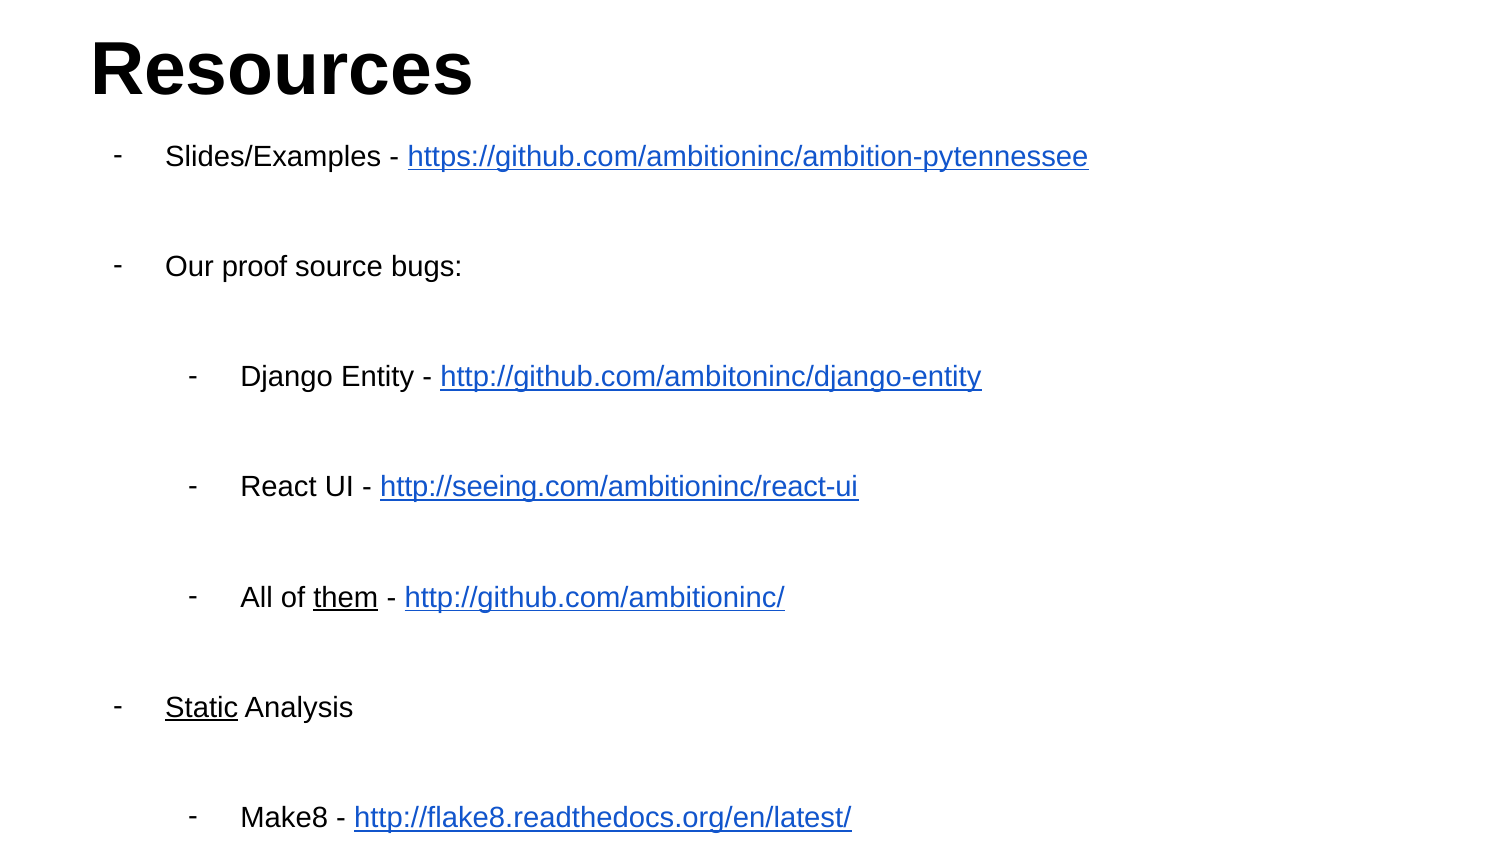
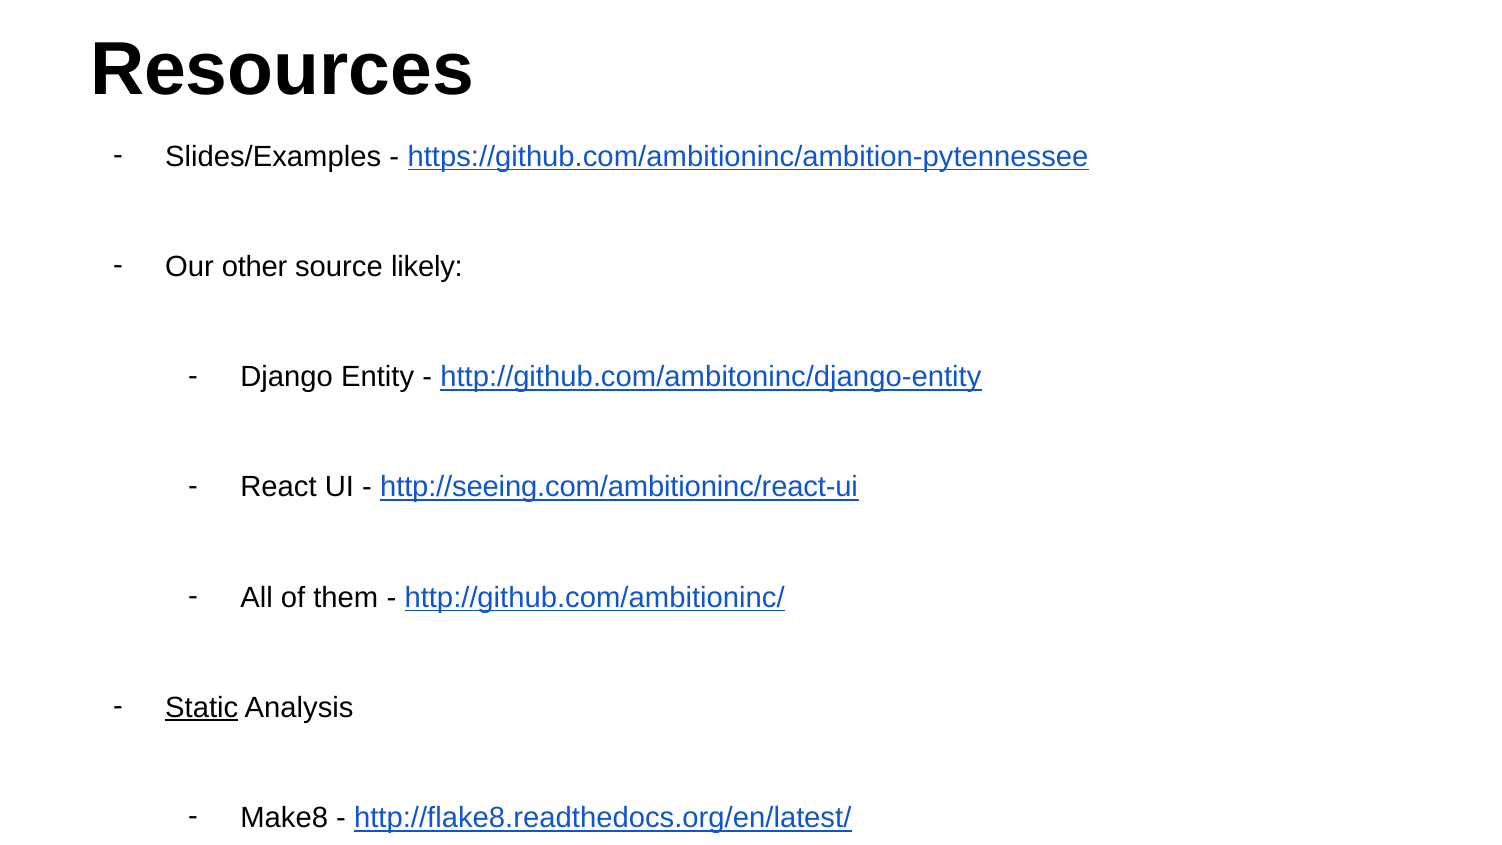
proof: proof -> other (255, 267)
bugs: bugs -> likely (427, 267)
them underline: present -> none (346, 597)
